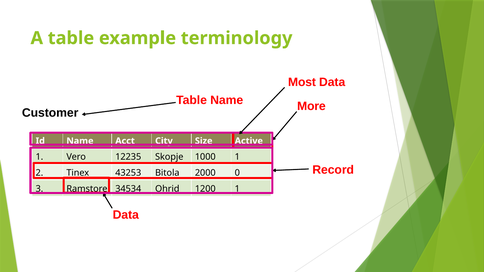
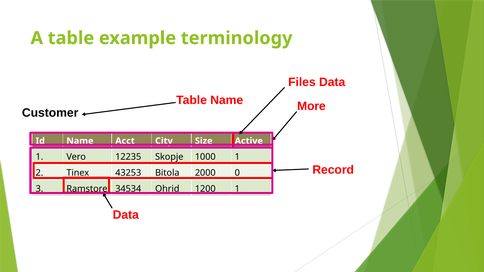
Most: Most -> Files (302, 82)
